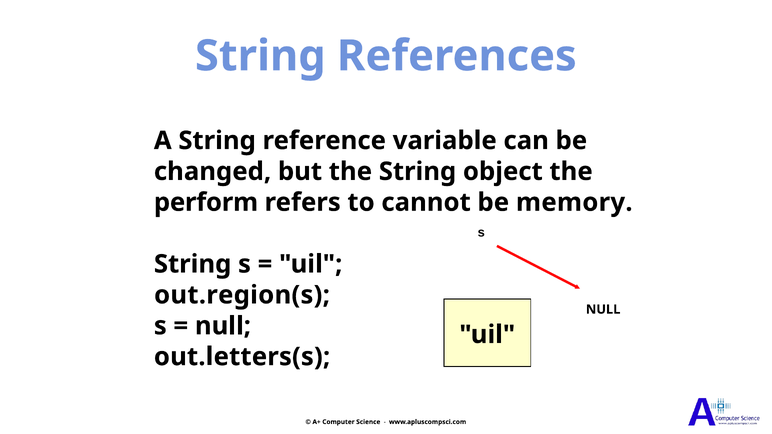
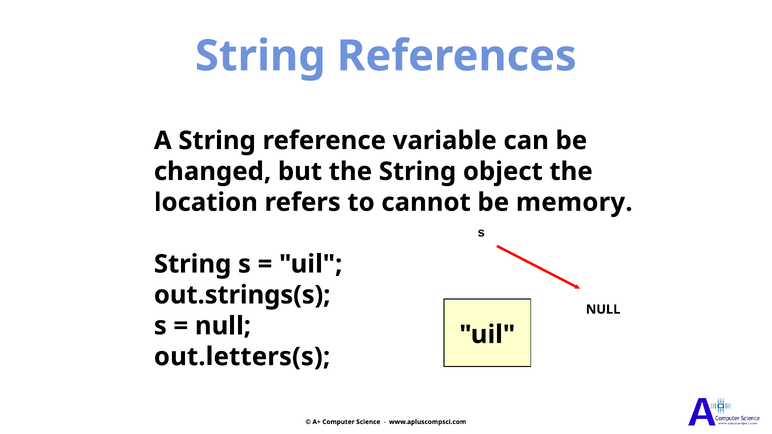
perform: perform -> location (206, 202)
out.region(s: out.region(s -> out.strings(s (242, 295)
